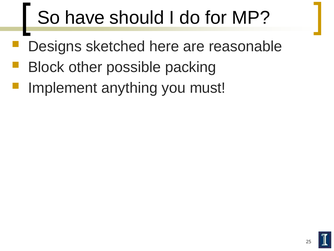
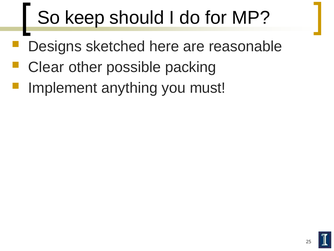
have: have -> keep (85, 18)
Block: Block -> Clear (46, 67)
